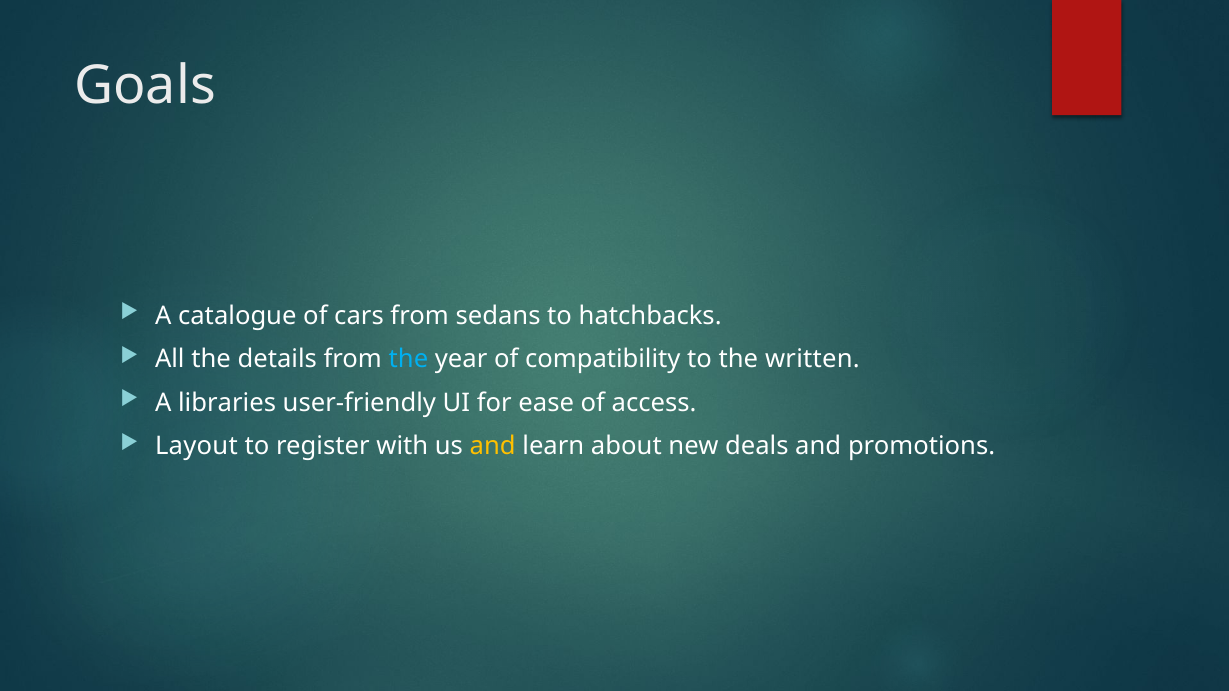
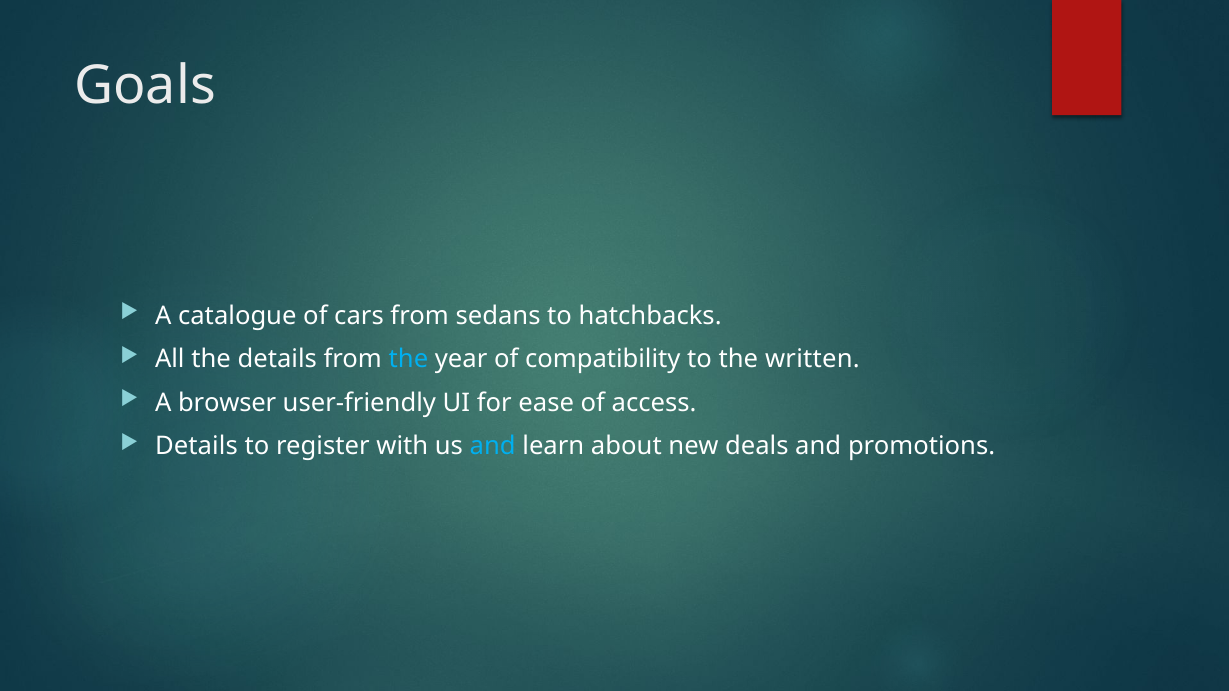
libraries: libraries -> browser (227, 403)
Layout: Layout -> Details (196, 446)
and colour: yellow -> light blue (493, 446)
